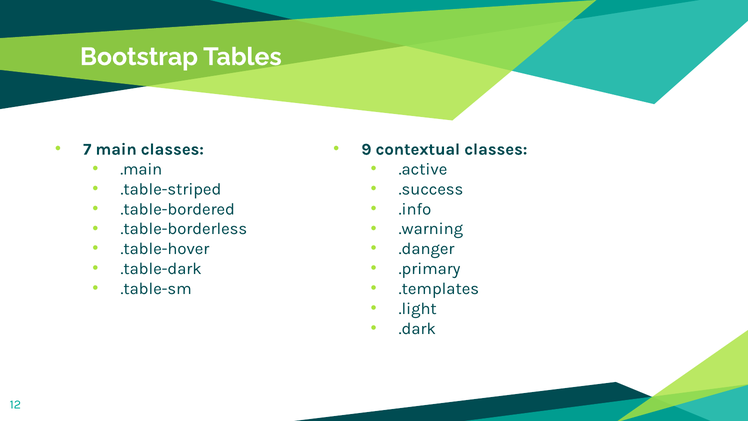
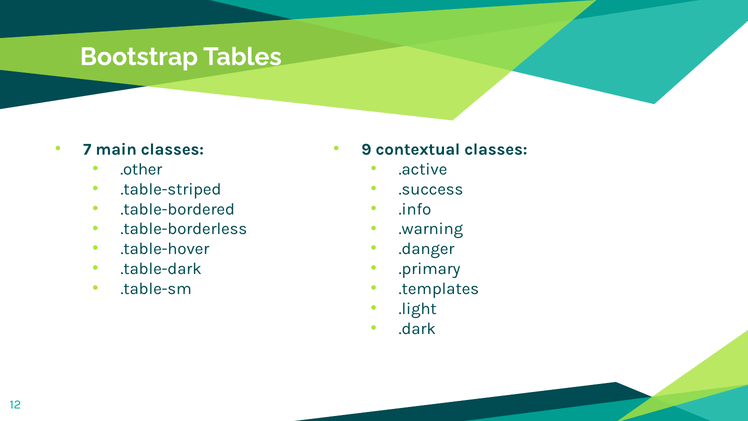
.main: .main -> .other (141, 169)
